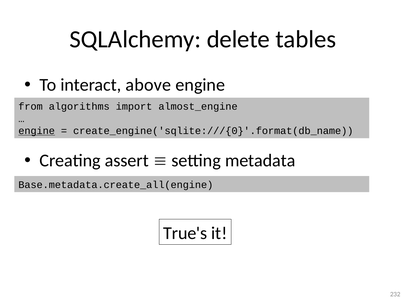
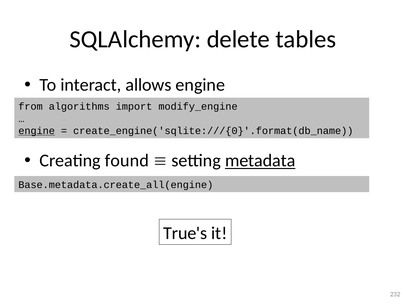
above: above -> allows (148, 85)
almost_engine: almost_engine -> modify_engine (198, 107)
assert: assert -> found (127, 161)
metadata underline: none -> present (260, 161)
